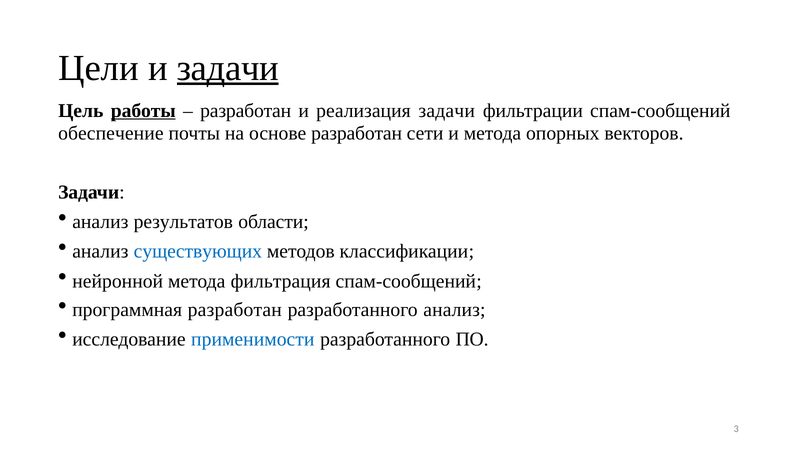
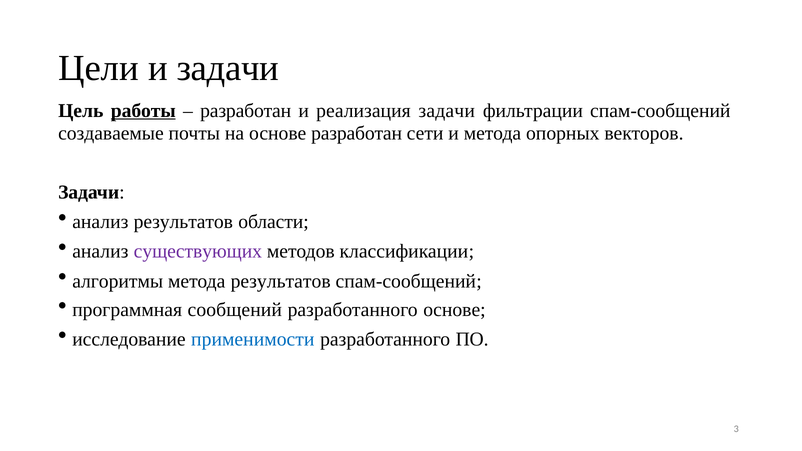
задачи underline: present -> none (228, 68)
обеспечение: обеспечение -> создаваемые (111, 133)
существующих colour: blue -> purple (198, 251)
нейронной: нейронной -> алгоритмы (118, 281)
метода фильтрация: фильтрация -> результатов (281, 281)
программная разработан: разработан -> сообщений (235, 310)
разработанного анализ: анализ -> основе (455, 310)
